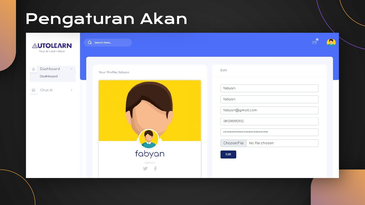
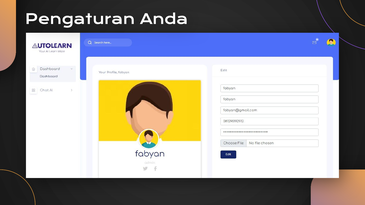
Akan: Akan -> Anda (164, 20)
